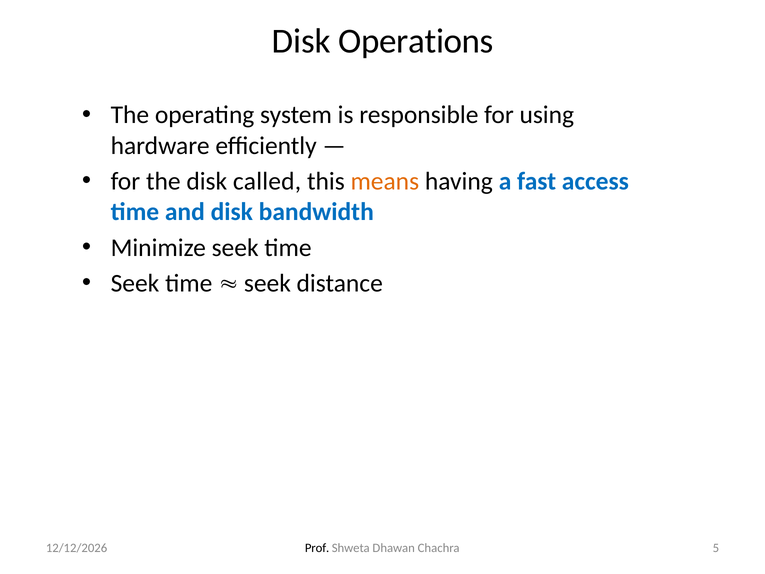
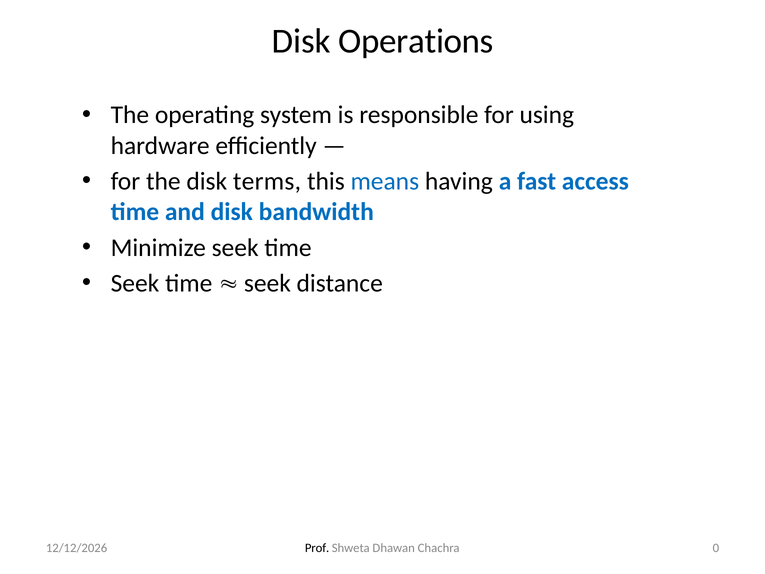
called: called -> terms (267, 181)
means colour: orange -> blue (385, 181)
5: 5 -> 0 (716, 548)
